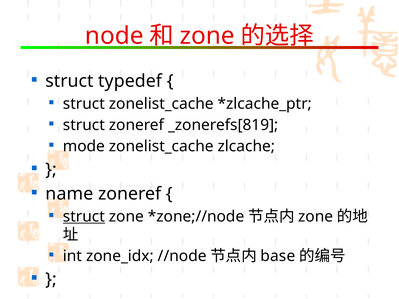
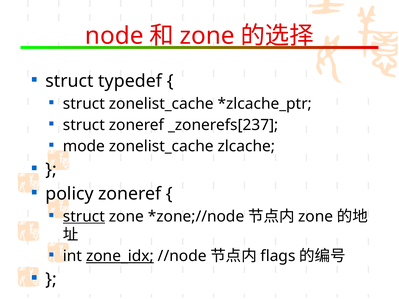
_zonerefs[819: _zonerefs[819 -> _zonerefs[237 (223, 125)
name: name -> policy (69, 194)
zone_idx underline: none -> present (120, 256)
base: base -> flags (278, 256)
